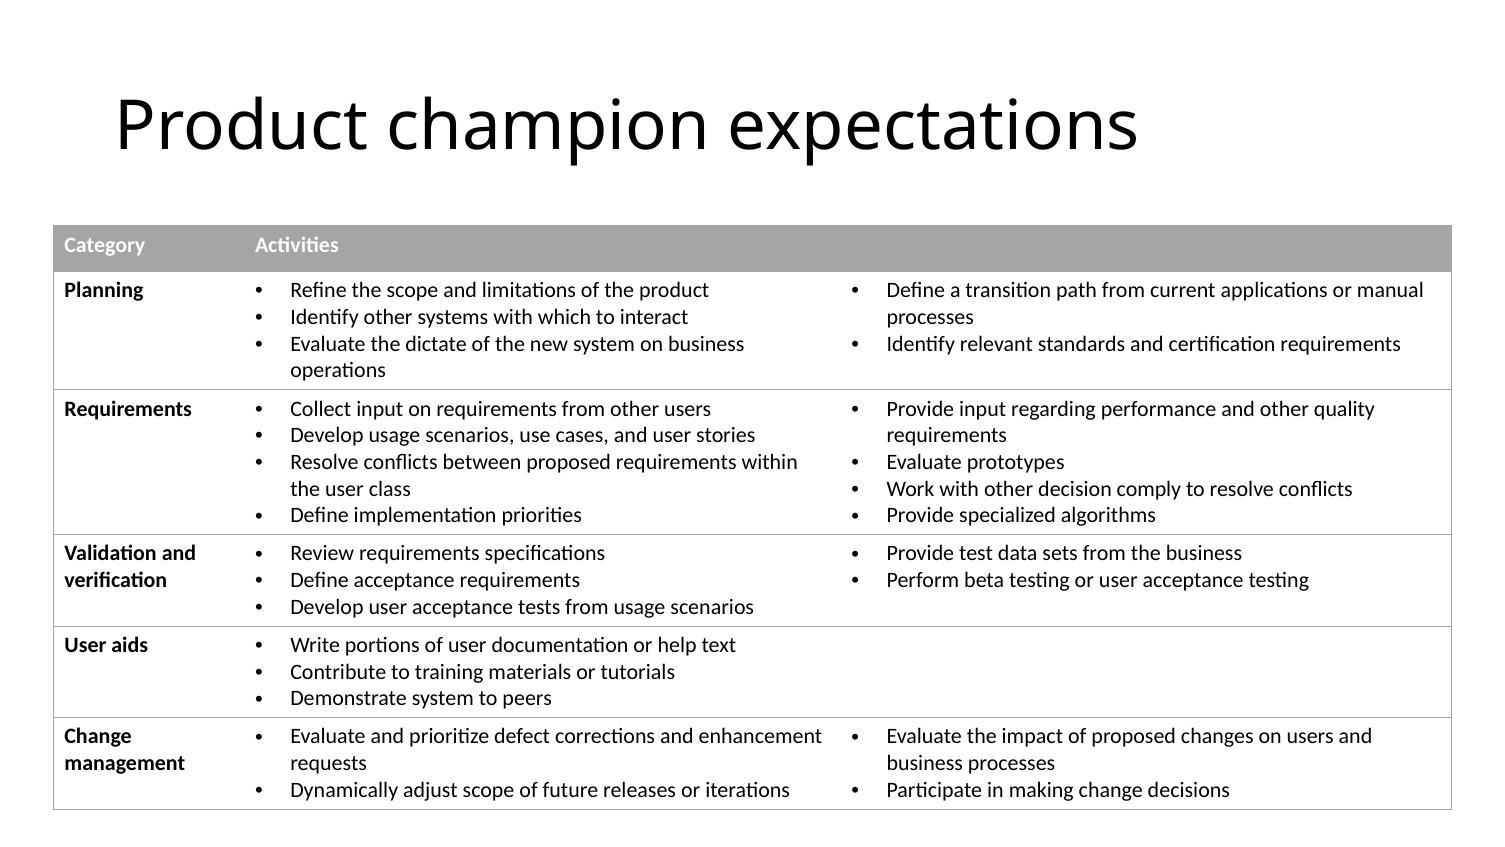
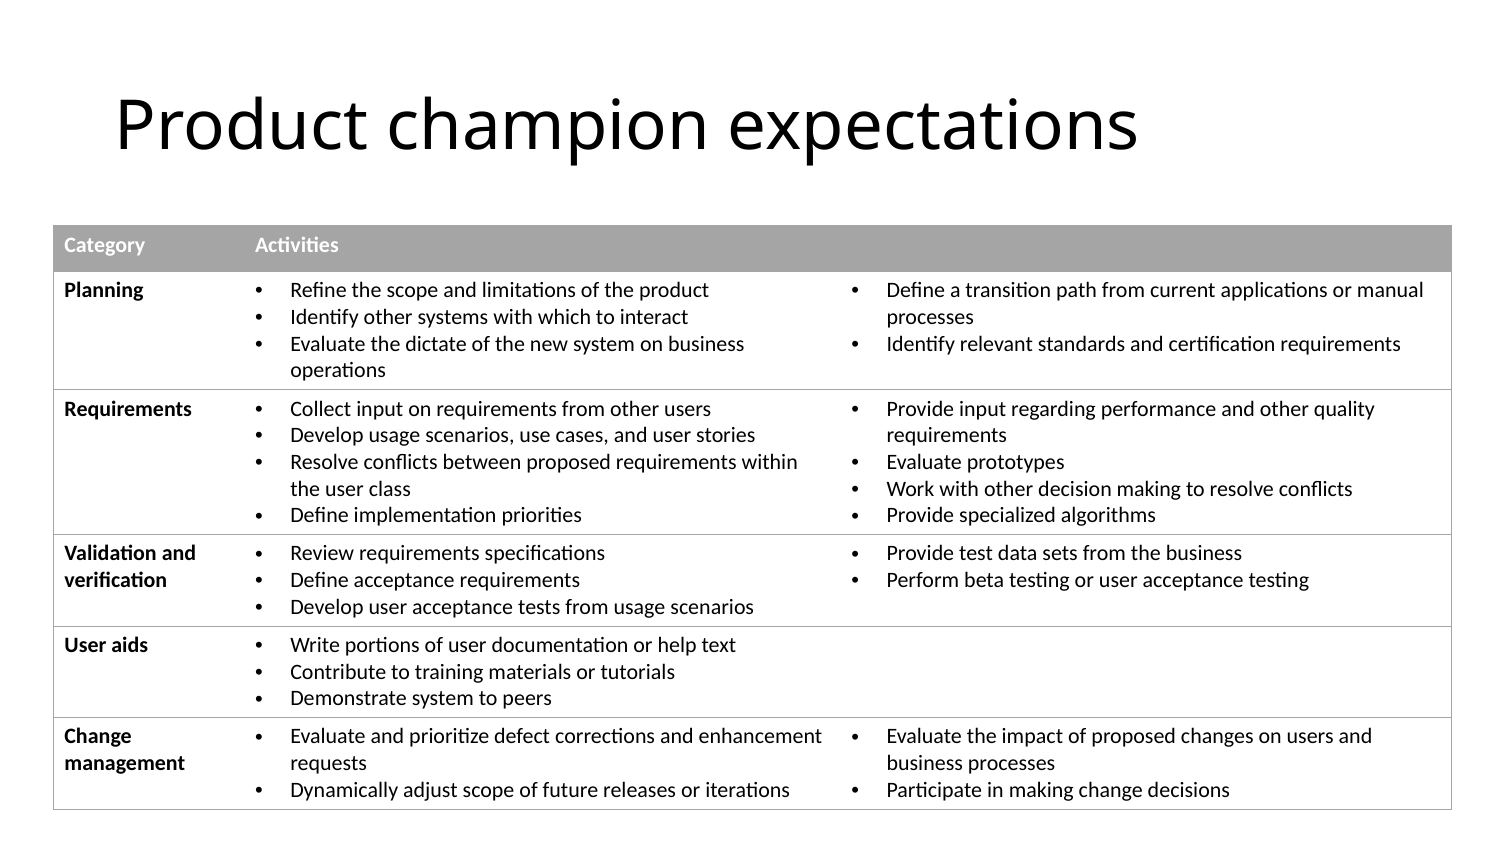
decision comply: comply -> making (1149, 489)
